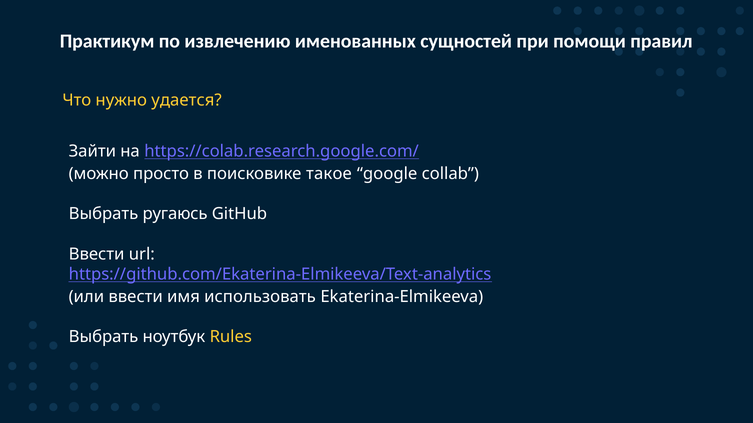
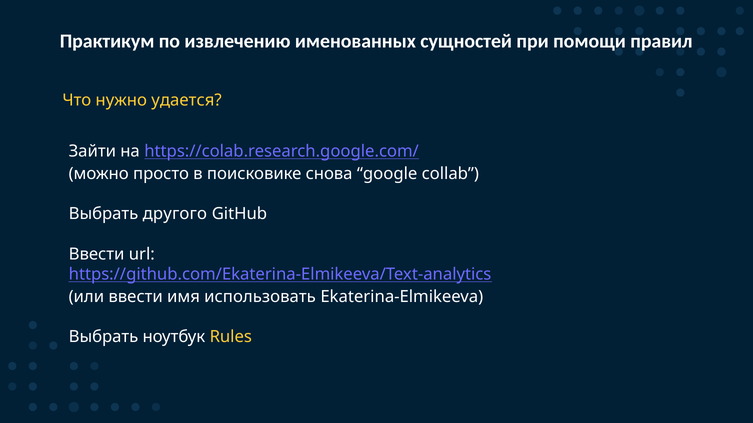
такое: такое -> снова (329, 174)
ругаюсь: ругаюсь -> другого (175, 214)
